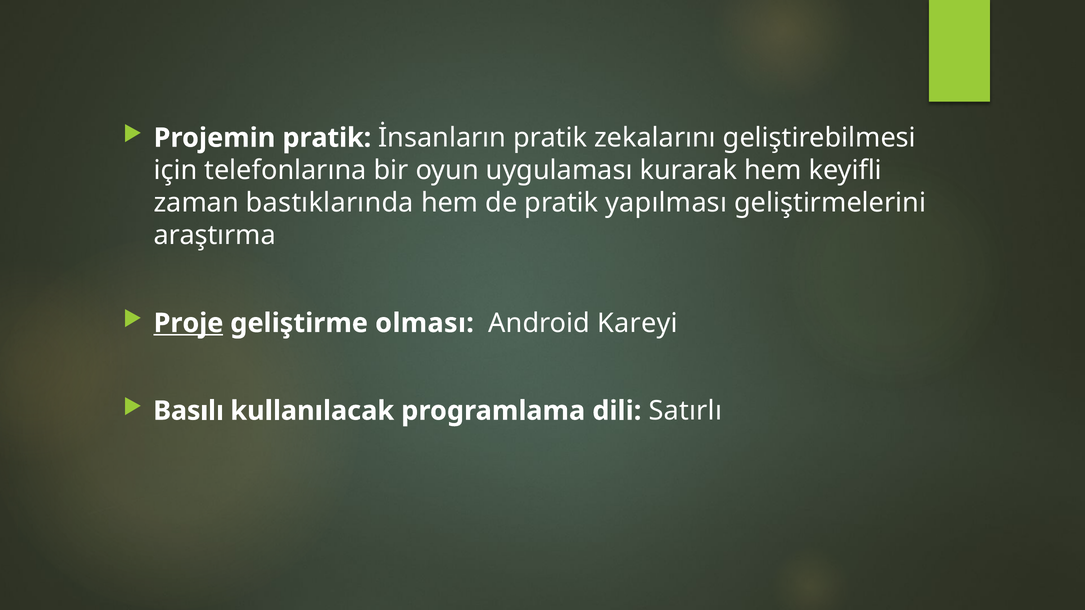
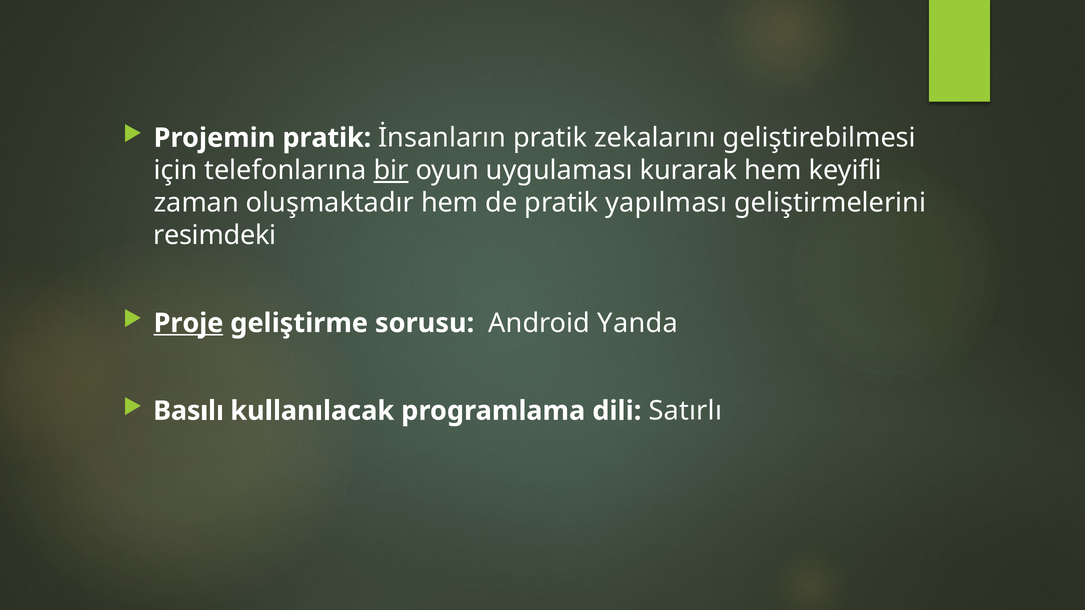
bir underline: none -> present (391, 170)
bastıklarında: bastıklarında -> oluşmaktadır (330, 203)
araştırma: araştırma -> resimdeki (215, 236)
olması: olması -> sorusu (425, 323)
Kareyi: Kareyi -> Yanda (638, 323)
